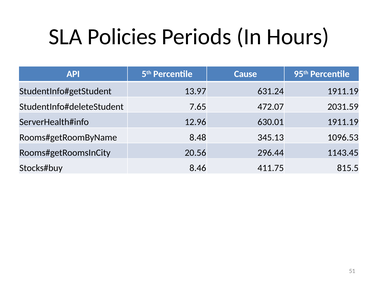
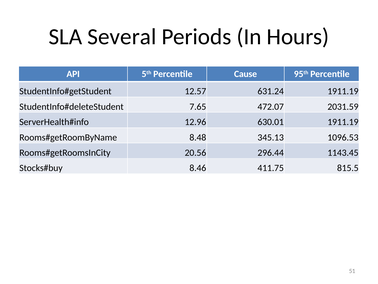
Policies: Policies -> Several (122, 37)
13.97: 13.97 -> 12.57 (195, 91)
